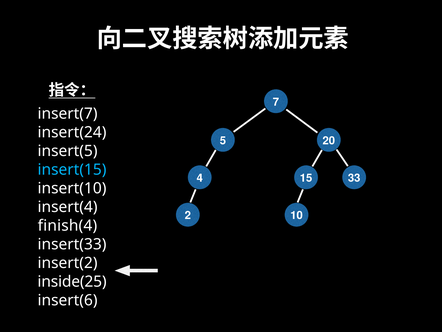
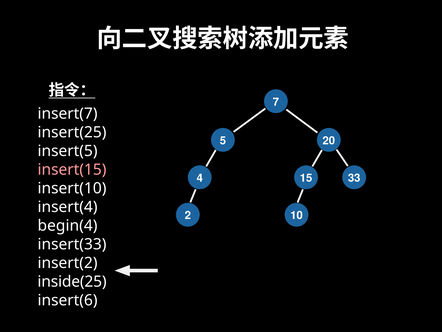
insert(24: insert(24 -> insert(25 (72, 132)
insert(15 colour: light blue -> pink (72, 170)
finish(4: finish(4 -> begin(4 (67, 225)
